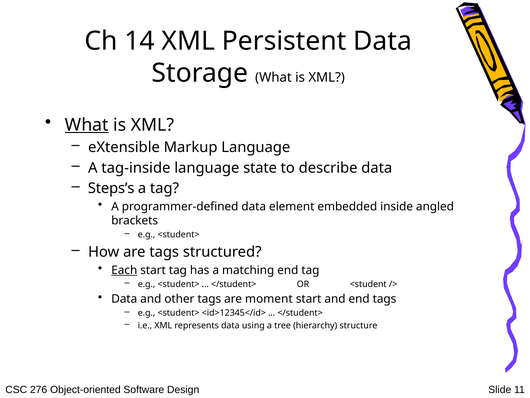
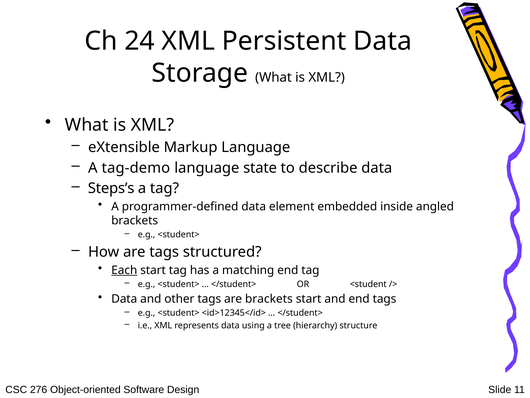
14: 14 -> 24 (140, 41)
What underline: present -> none (87, 125)
tag-inside: tag-inside -> tag-demo (136, 168)
are moment: moment -> brackets (269, 299)
